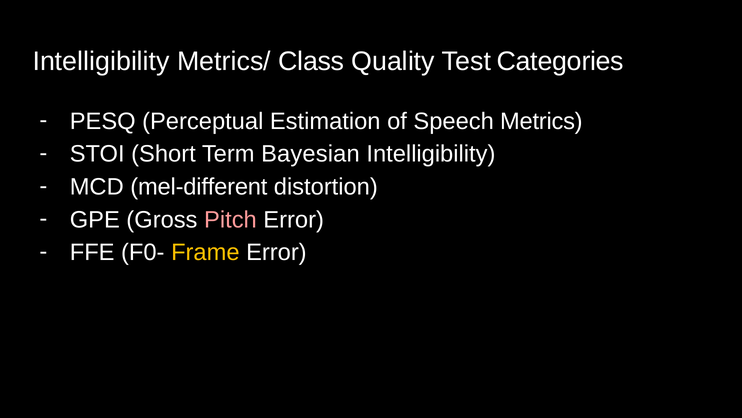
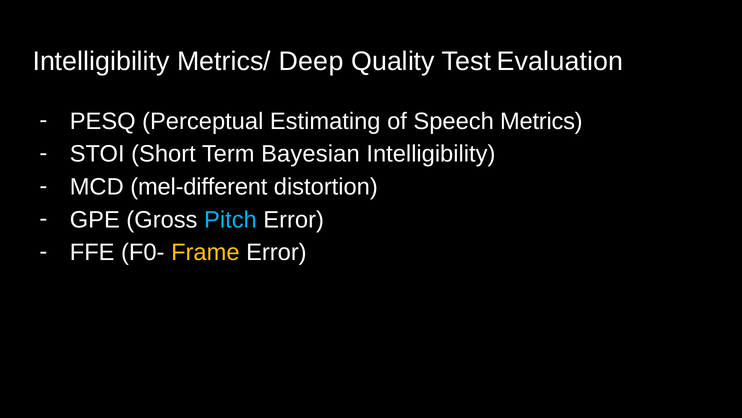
Class: Class -> Deep (311, 61)
Categories: Categories -> Evaluation (560, 61)
Estimation: Estimation -> Estimating (325, 121)
Pitch colour: pink -> light blue (230, 219)
